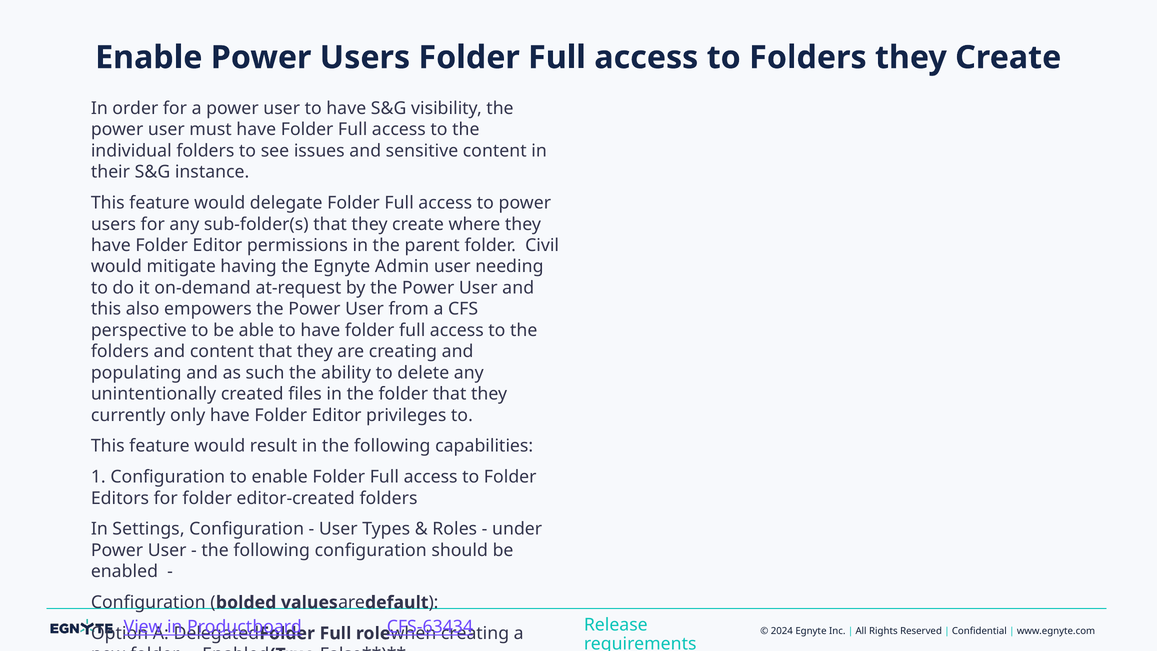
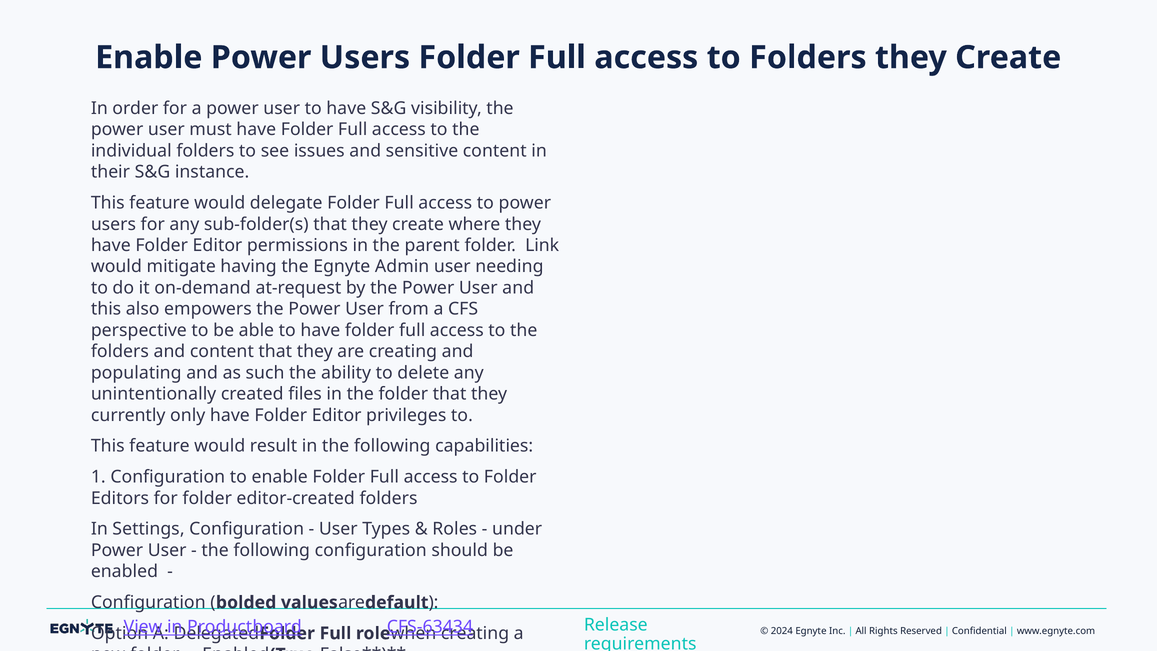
Civil: Civil -> Link (542, 245)
